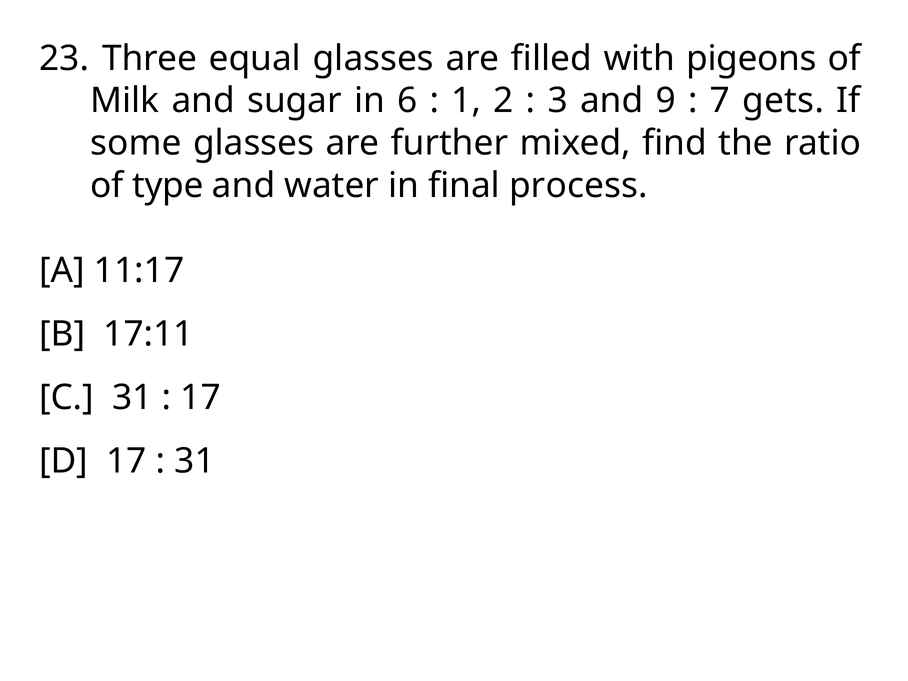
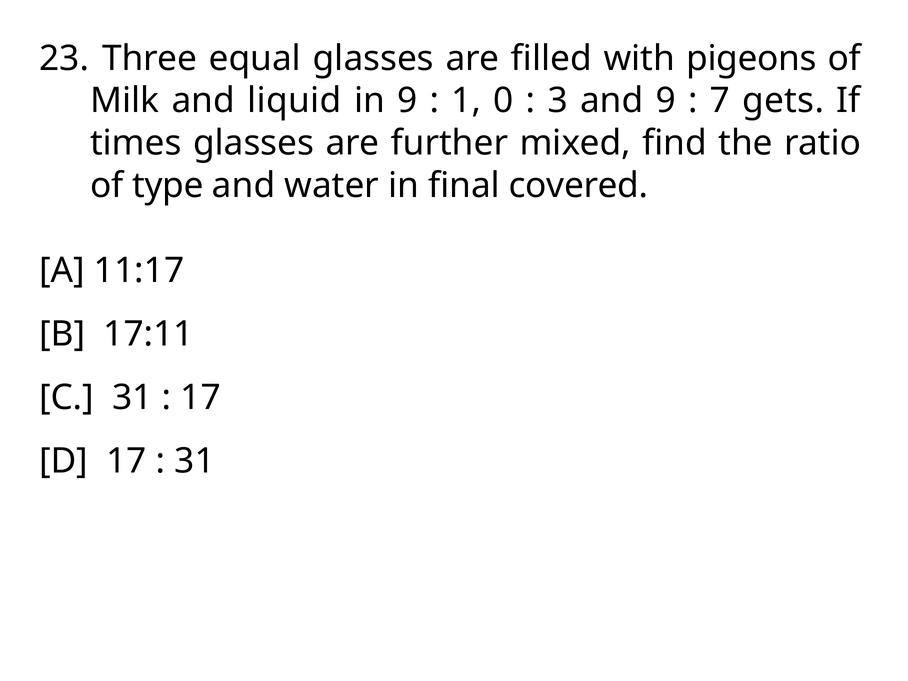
sugar: sugar -> liquid (294, 101)
in 6: 6 -> 9 (407, 101)
2: 2 -> 0 (504, 101)
some: some -> times (136, 143)
process: process -> covered (579, 186)
